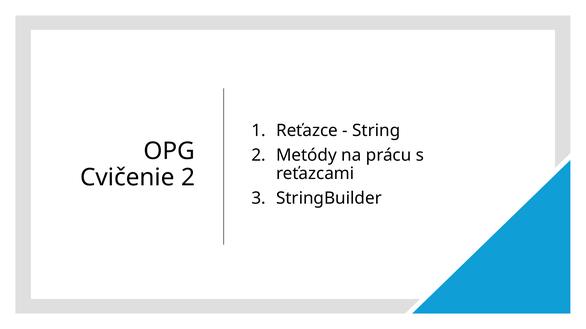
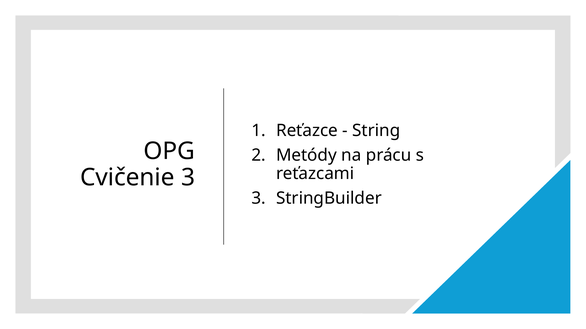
Cvičenie 2: 2 -> 3 (188, 178)
